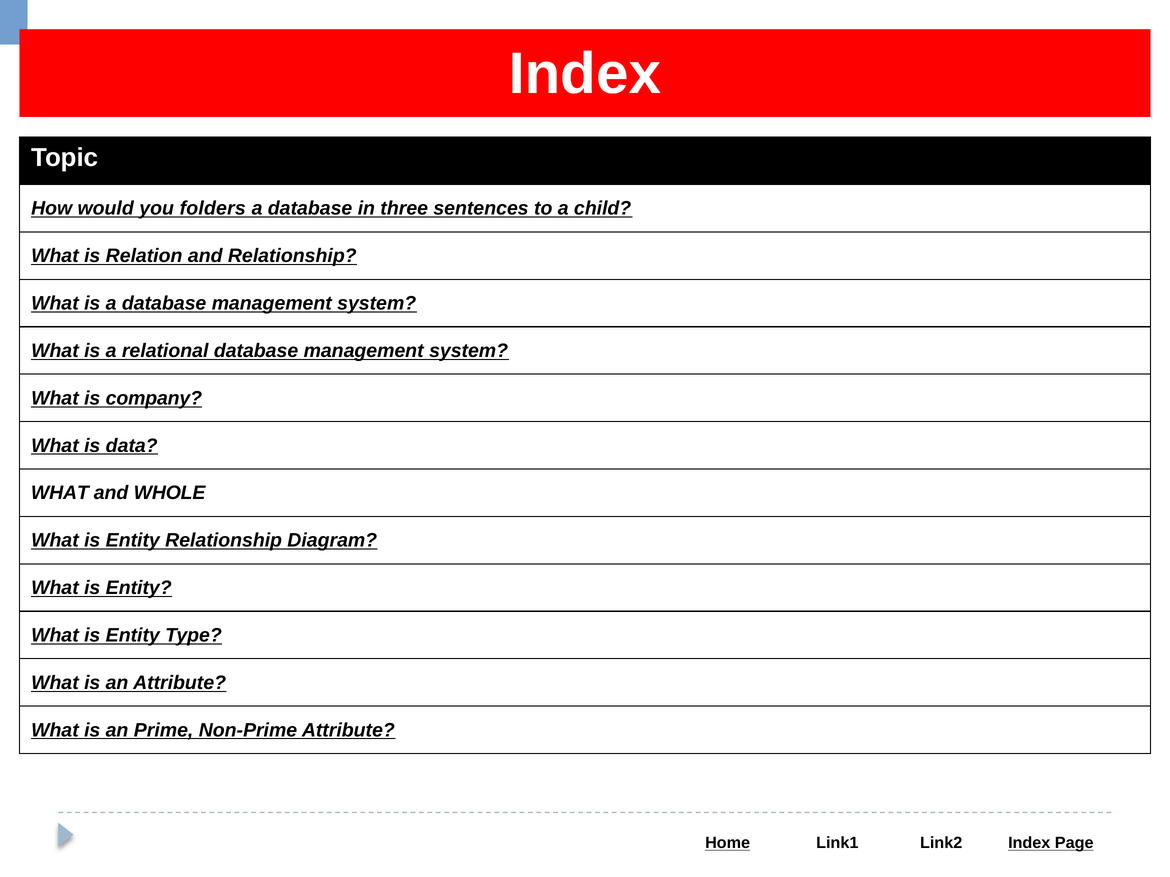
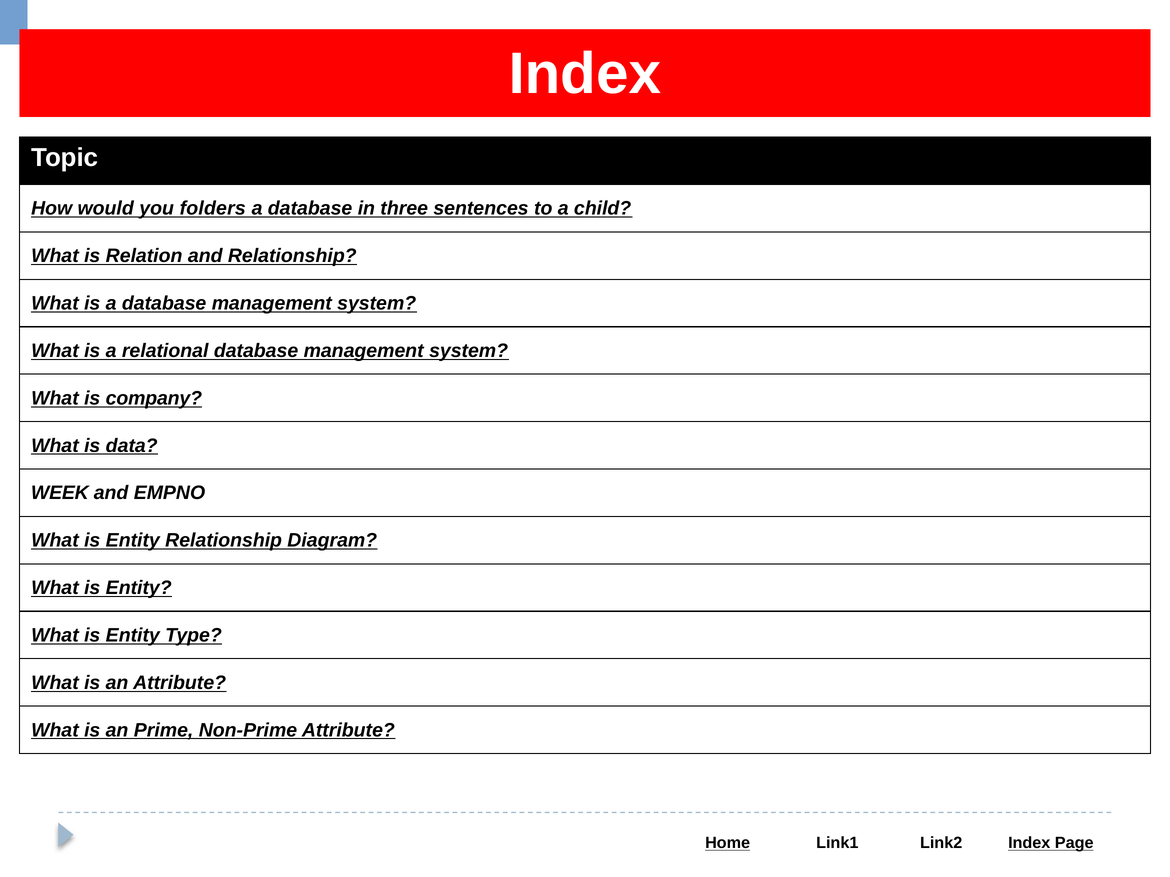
WHAT: WHAT -> WEEK (60, 493)
WHOLE: WHOLE -> EMPNO (169, 493)
